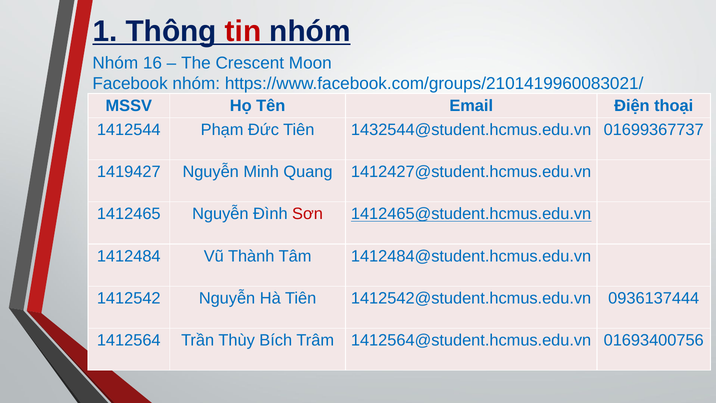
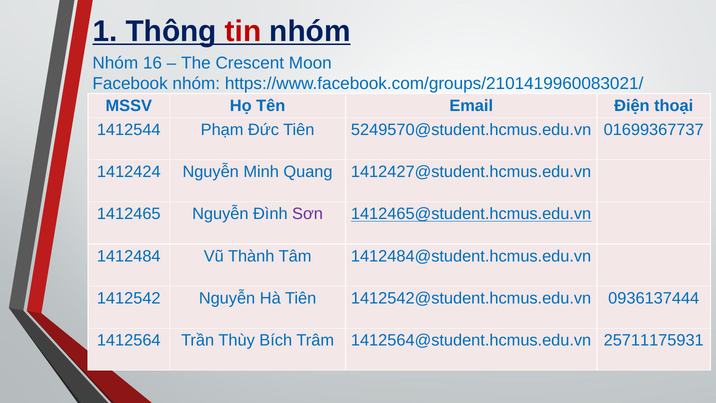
1432544@student.hcmus.edu.vn: 1432544@student.hcmus.edu.vn -> 5249570@student.hcmus.edu.vn (471, 130)
1419427: 1419427 -> 1412424 (129, 172)
Sơn colour: red -> purple (308, 214)
01693400756: 01693400756 -> 25711175931 (654, 340)
